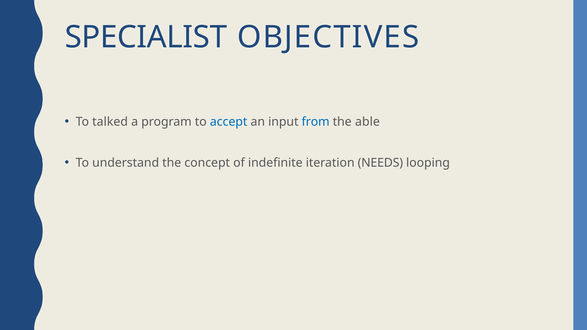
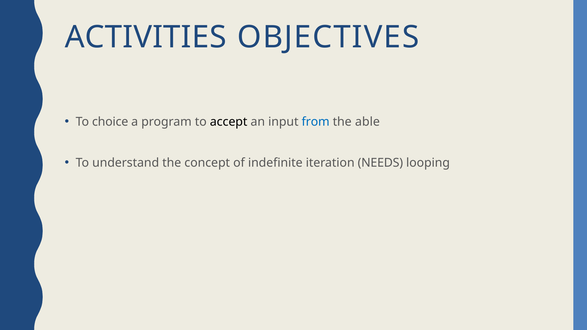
SPECIALIST: SPECIALIST -> ACTIVITIES (146, 37)
talked: talked -> choice (110, 122)
accept colour: blue -> black (229, 122)
